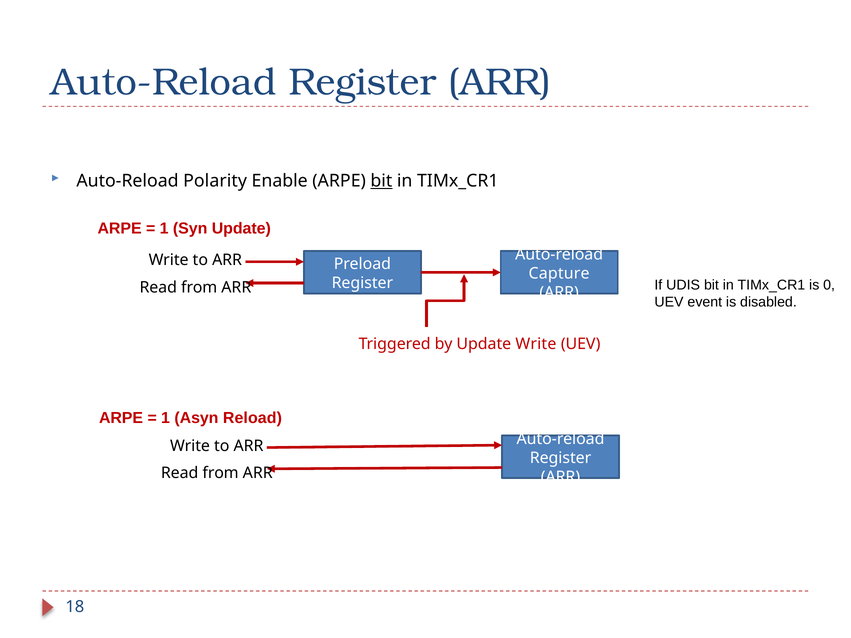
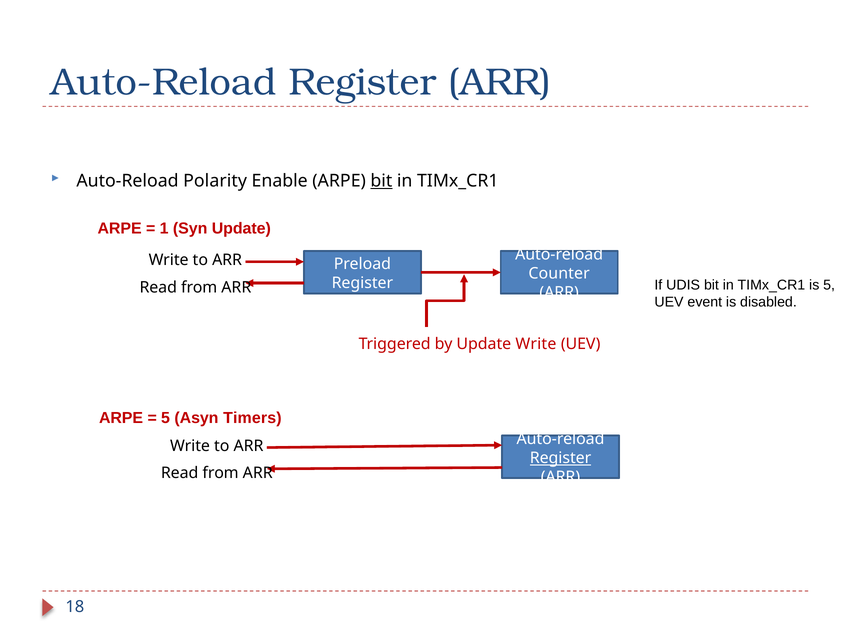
Capture: Capture -> Counter (559, 274)
is 0: 0 -> 5 (829, 285)
1: 1 -> 5 (166, 418)
Reload: Reload -> Timers (252, 418)
Register underline: none -> present (561, 458)
